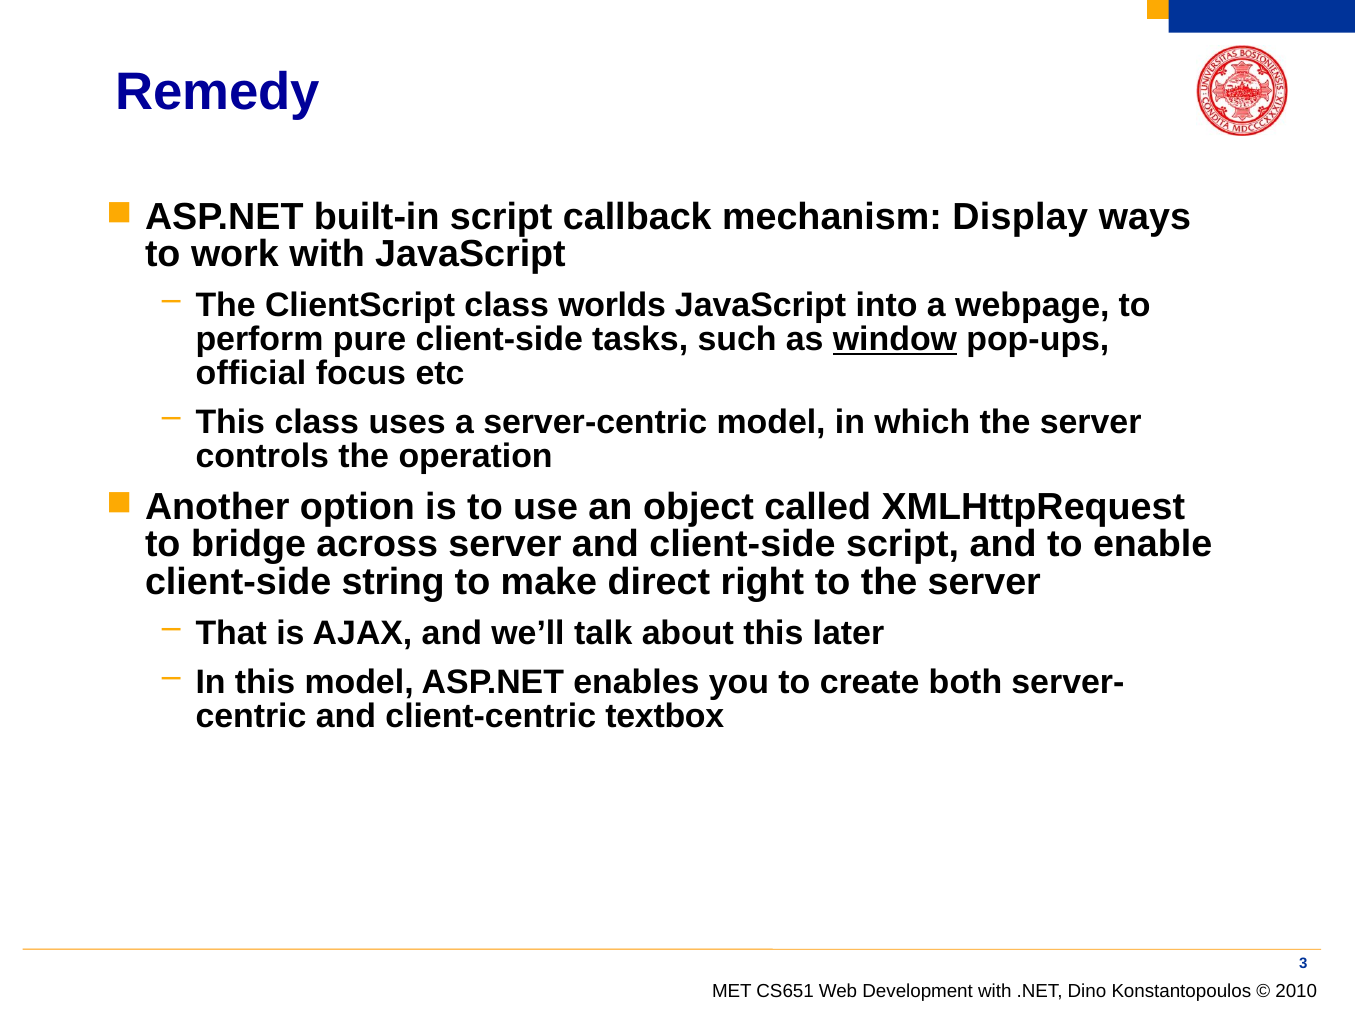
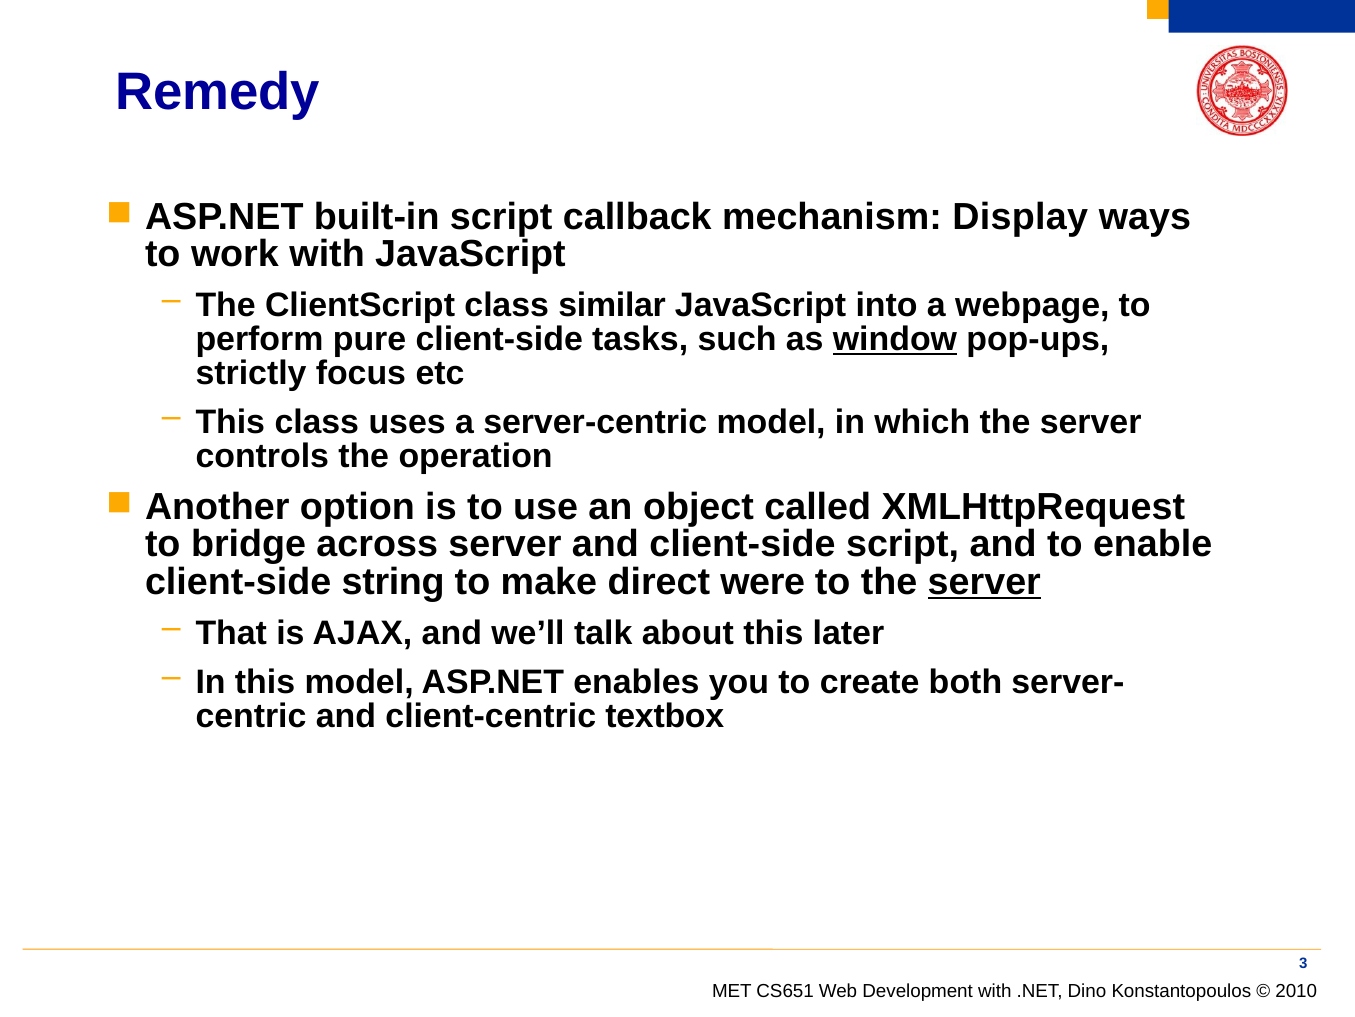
worlds: worlds -> similar (612, 305)
official: official -> strictly (251, 373)
right: right -> were (763, 582)
server underline: none -> present (984, 582)
